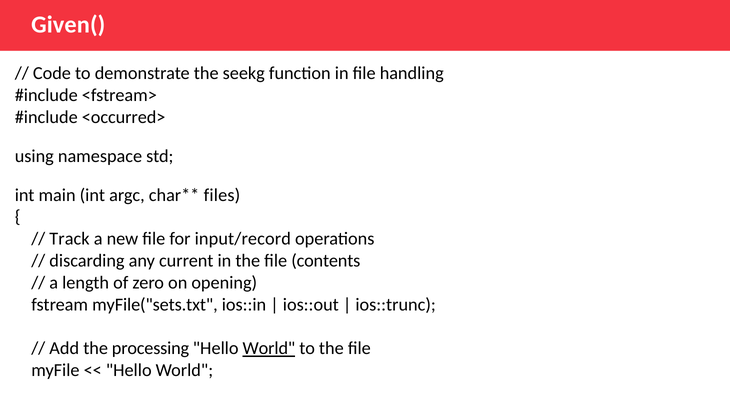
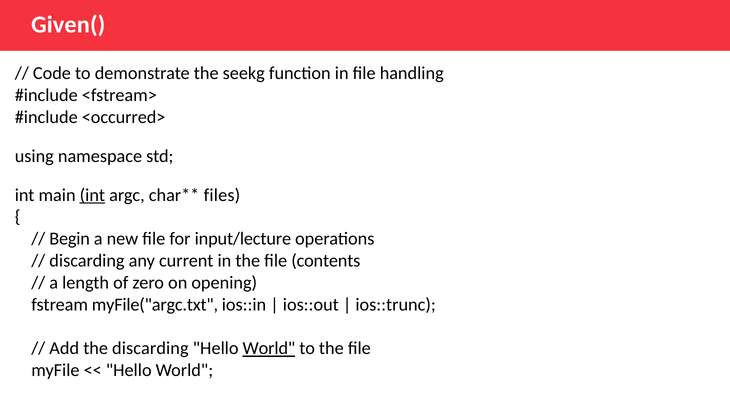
int underline: none -> present (92, 195)
Track: Track -> Begin (70, 239)
input/record: input/record -> input/lecture (243, 239)
myFile("sets.txt: myFile("sets.txt -> myFile("argc.txt (155, 304)
the processing: processing -> discarding (150, 348)
